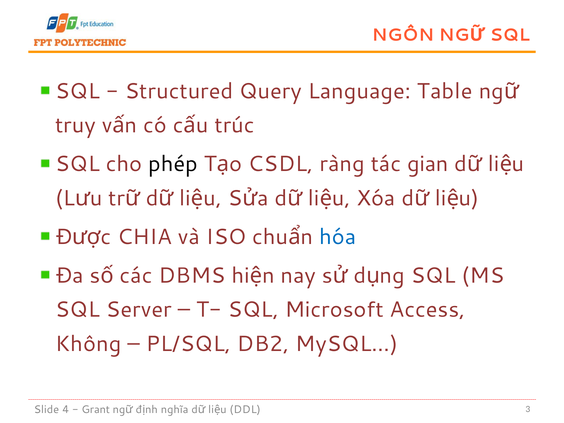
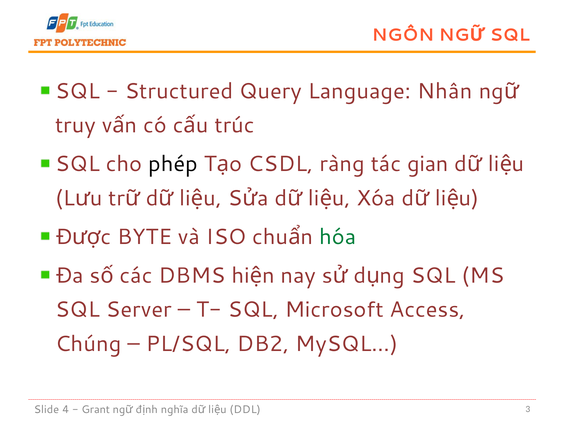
Table: Table -> Nhân (445, 91)
CHIA: CHIA -> BYTE (145, 237)
hóa colour: blue -> green (338, 237)
Không: Không -> Chúng (88, 344)
